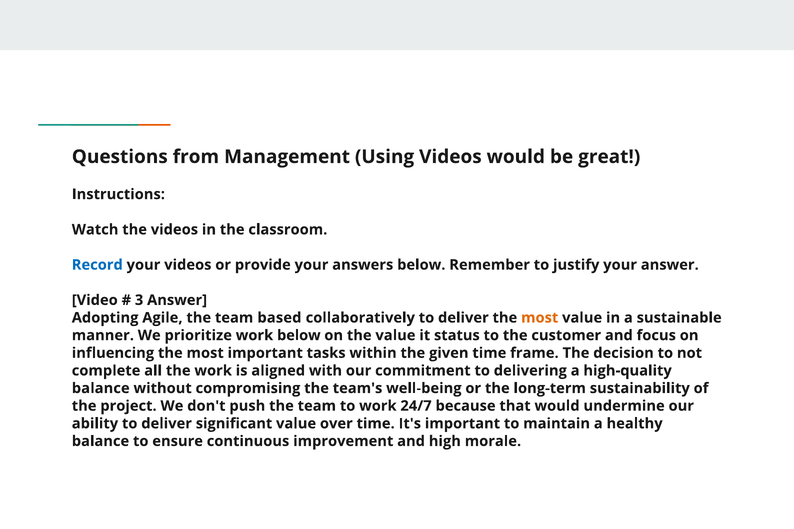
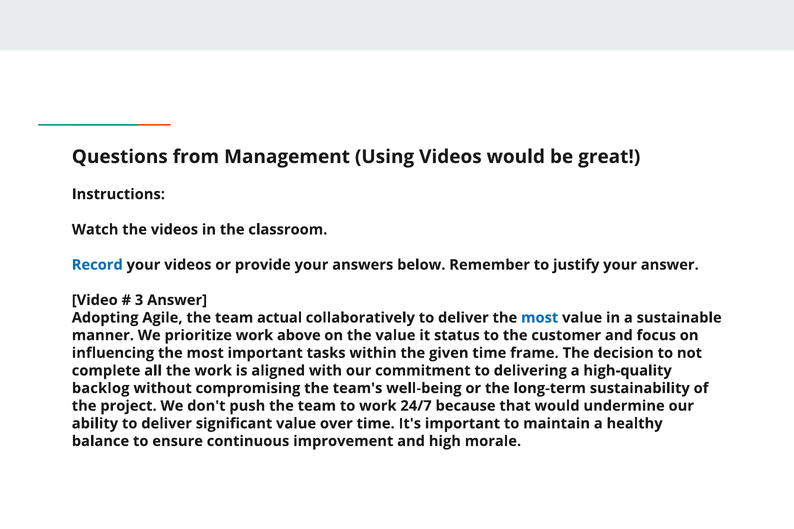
based: based -> actual (280, 318)
most colour: orange -> blue (540, 318)
work below: below -> above (299, 336)
balance: balance -> backlog (101, 389)
